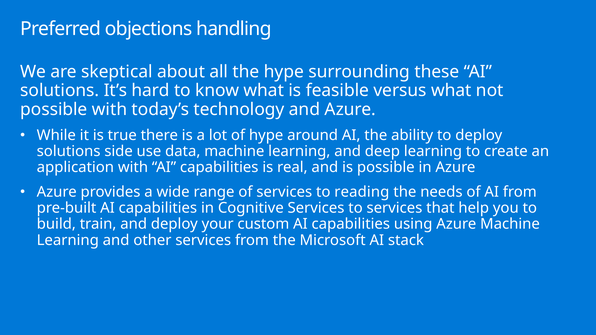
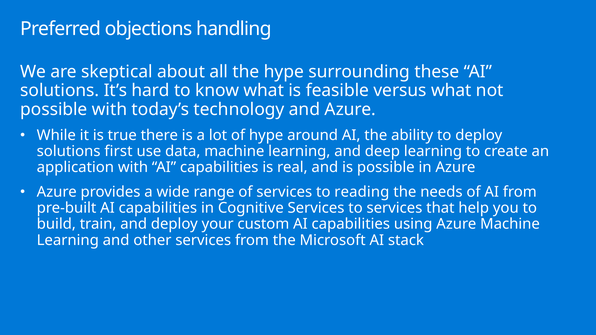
side: side -> first (118, 151)
